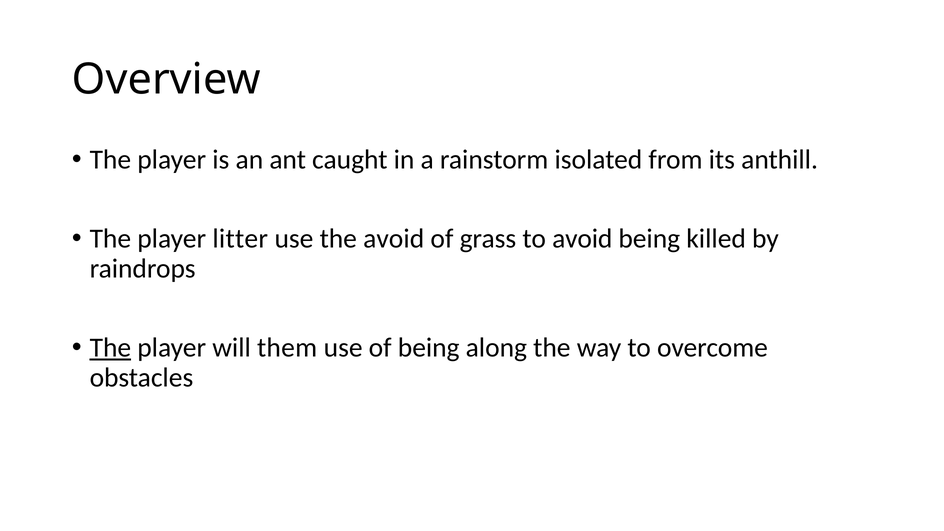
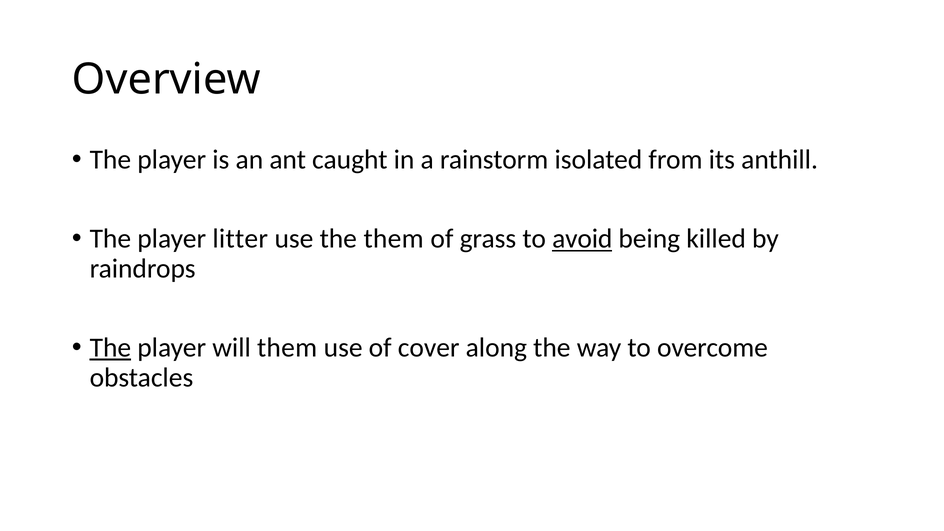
the avoid: avoid -> them (394, 239)
avoid underline: none -> present (582, 239)
of being: being -> cover (429, 348)
